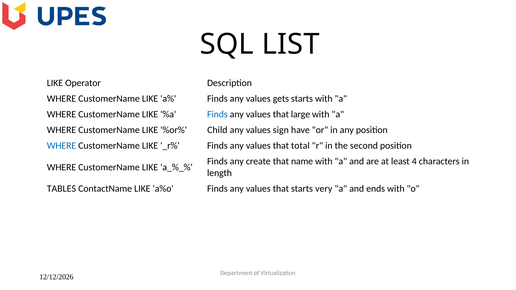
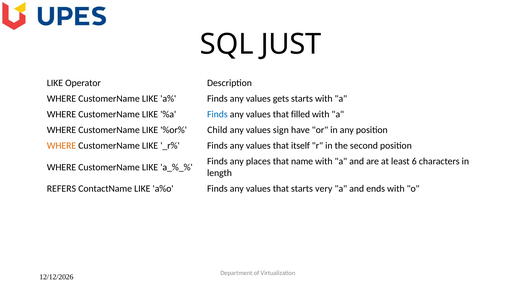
LIST: LIST -> JUST (291, 44)
large: large -> filled (300, 114)
WHERE colour: blue -> orange (61, 146)
total: total -> itself (300, 146)
create: create -> places (258, 161)
4: 4 -> 6 (414, 161)
TABLES: TABLES -> REFERS (61, 189)
